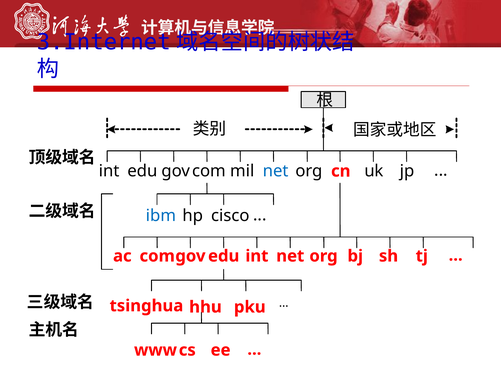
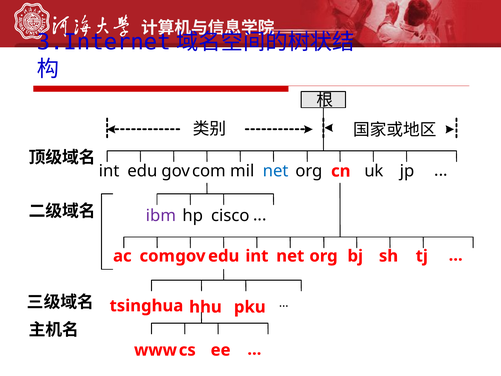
ibm colour: blue -> purple (161, 216)
